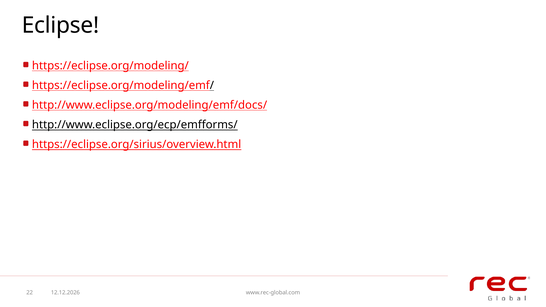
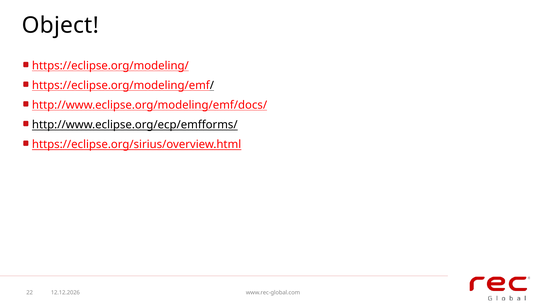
Eclipse: Eclipse -> Object (60, 25)
